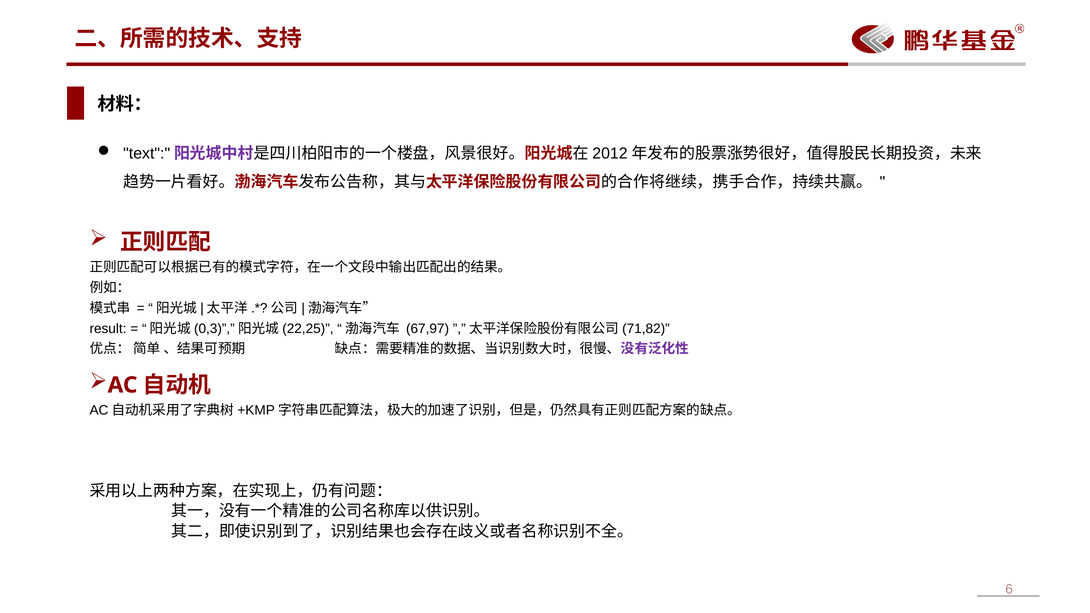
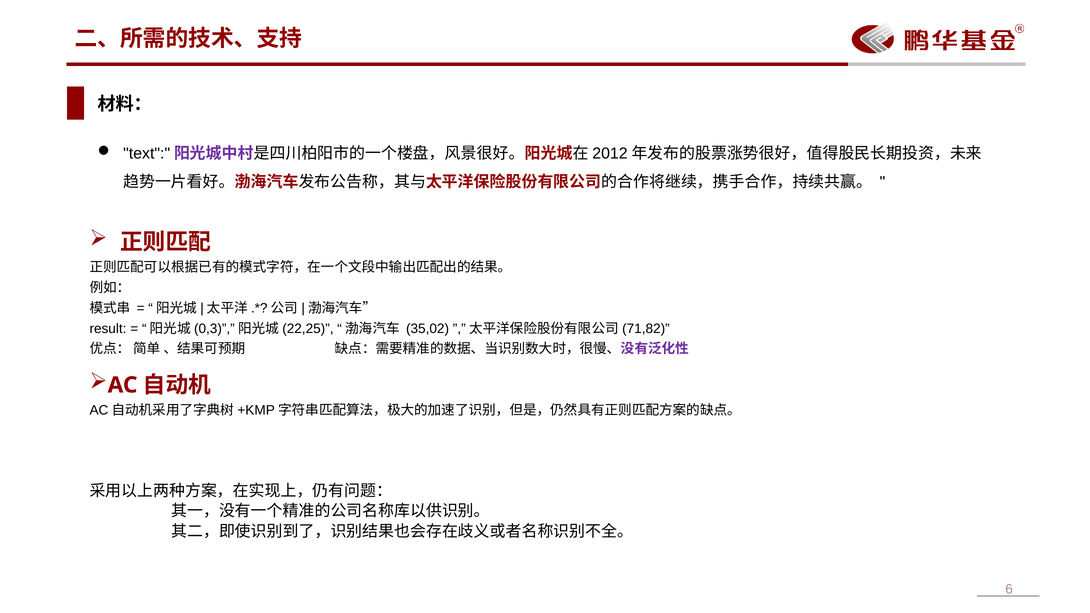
67,97: 67,97 -> 35,02 (428, 329)
